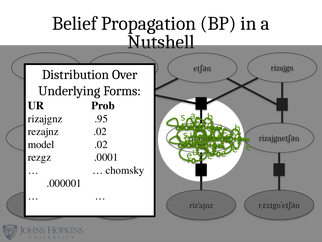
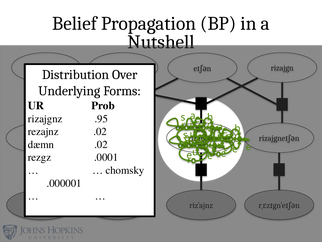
model: model -> dæmn (41, 144)
